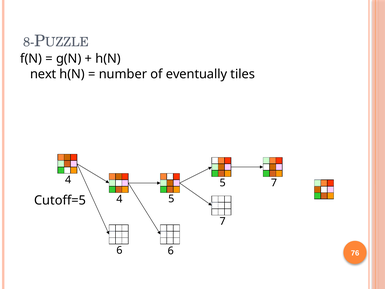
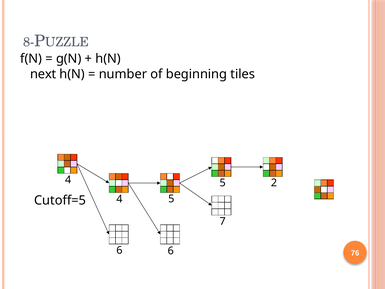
eventually: eventually -> beginning (196, 74)
7: 7 -> 2 (274, 183)
